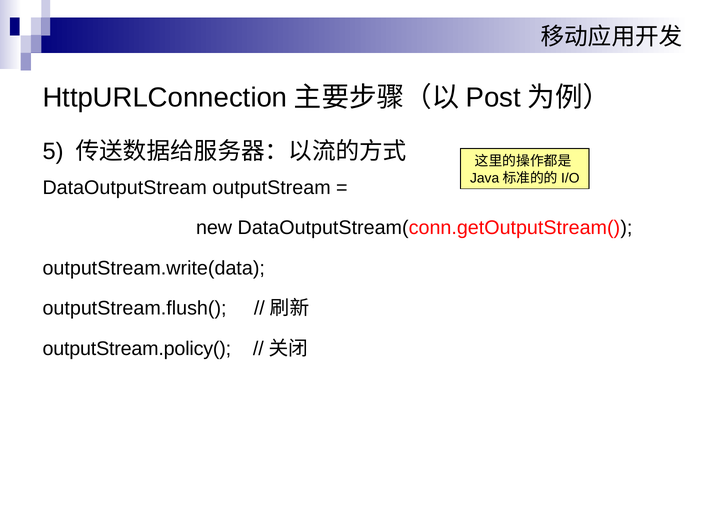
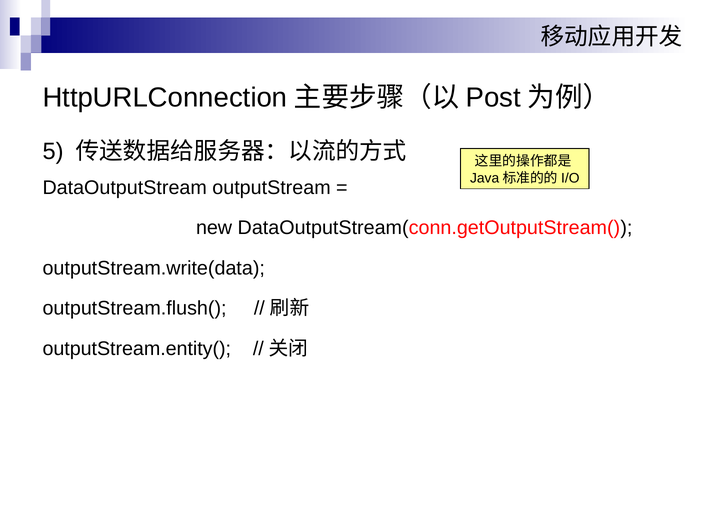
outputStream.policy(: outputStream.policy( -> outputStream.entity( (137, 348)
